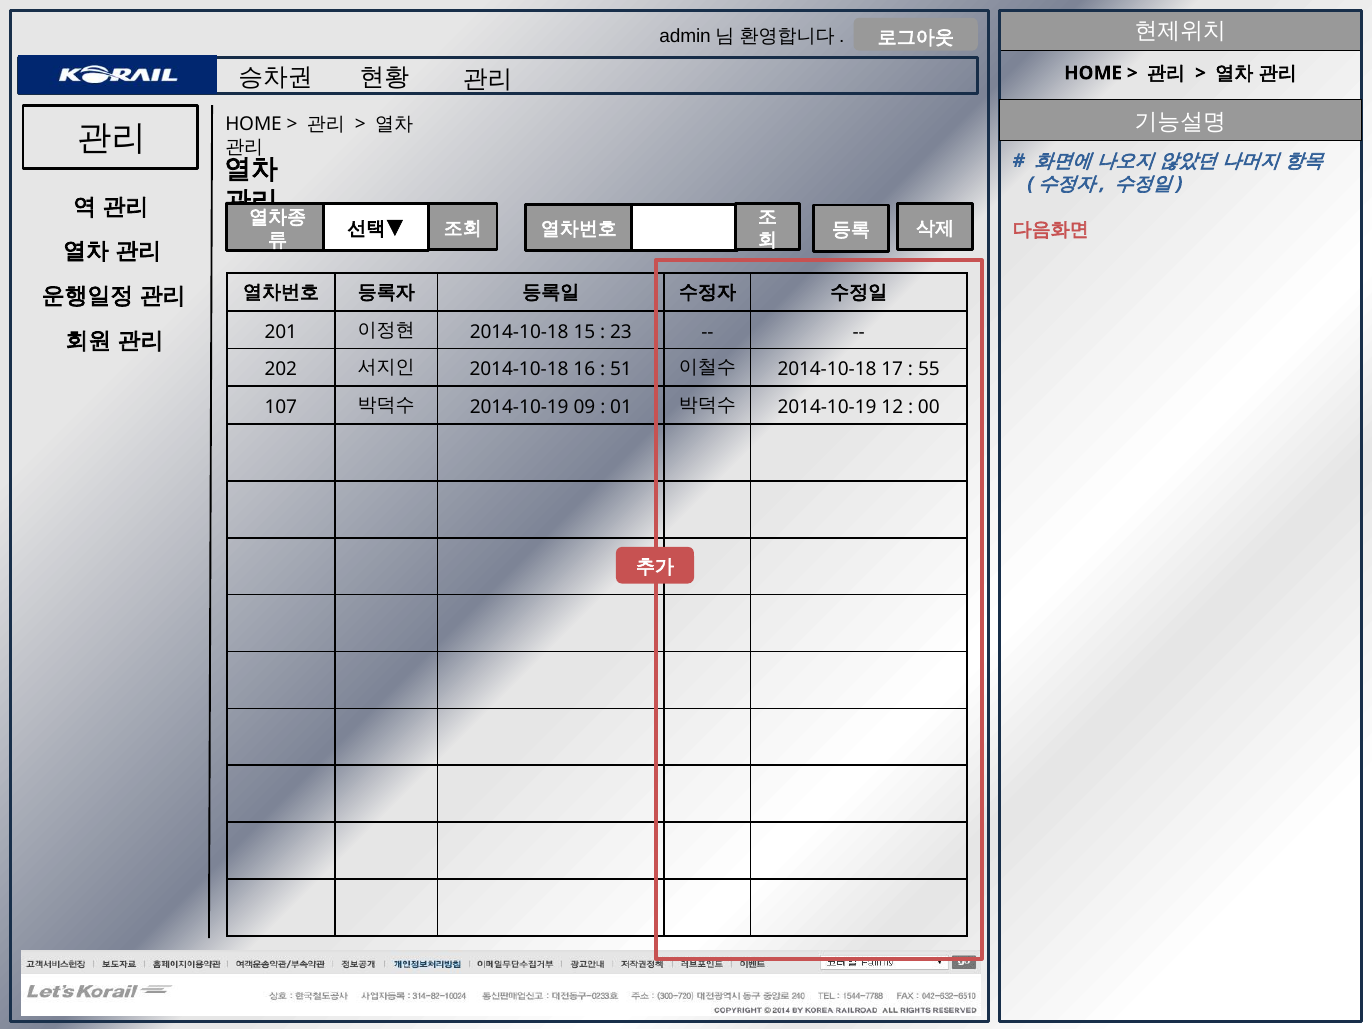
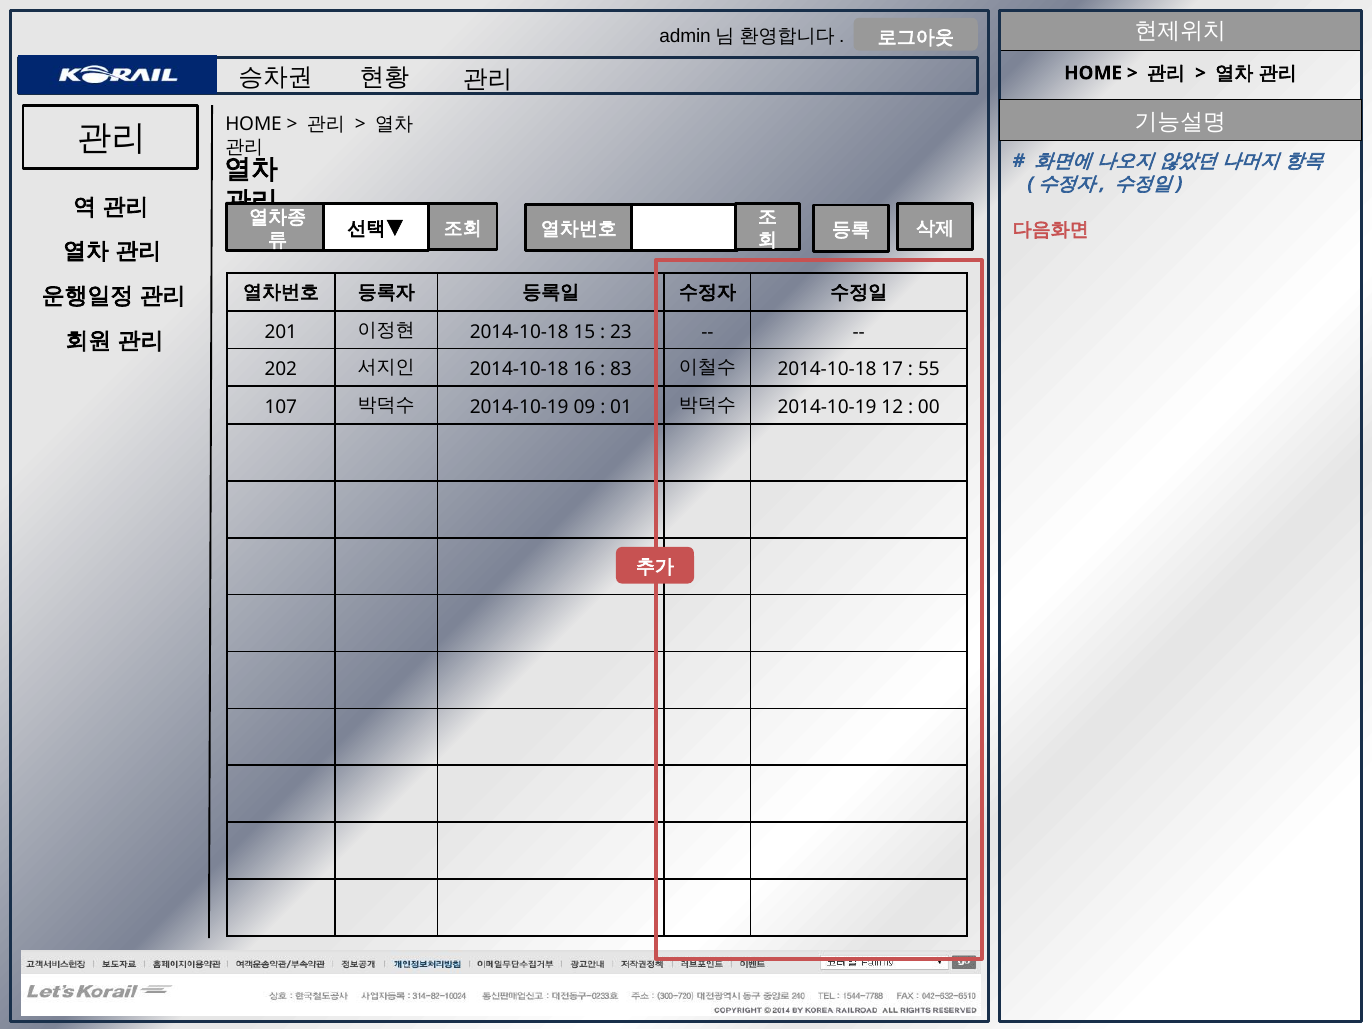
51: 51 -> 83 (621, 369)
